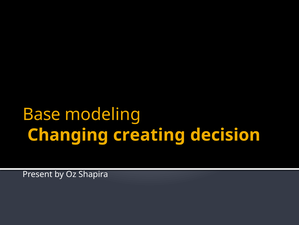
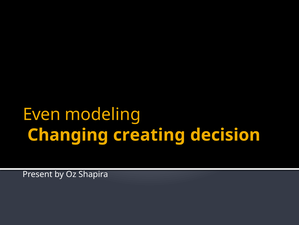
Base: Base -> Even (42, 114)
